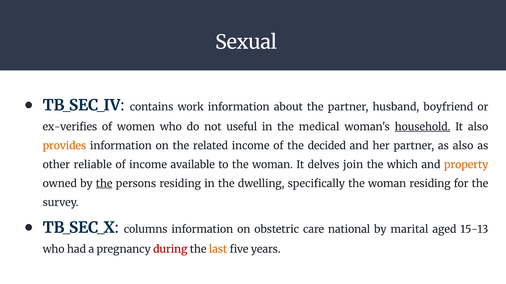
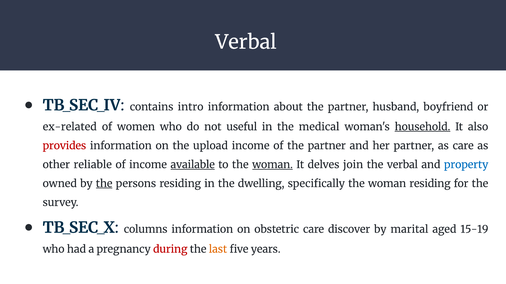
Sexual: Sexual -> Verbal (246, 42)
work: work -> intro (191, 107)
ex-verifies: ex-verifies -> ex-related (70, 127)
provides colour: orange -> red (64, 146)
related: related -> upload (210, 146)
of the decided: decided -> partner (327, 146)
as also: also -> care (463, 146)
available underline: none -> present (193, 165)
woman underline: none -> present (273, 165)
the which: which -> verbal (402, 165)
property colour: orange -> blue (466, 165)
national: national -> discover (349, 230)
15-13: 15-13 -> 15-19 (474, 230)
